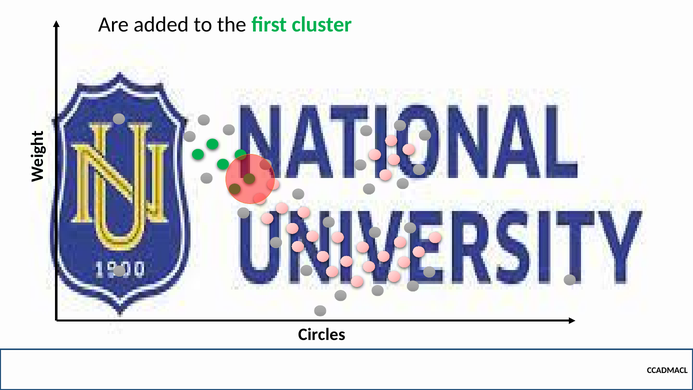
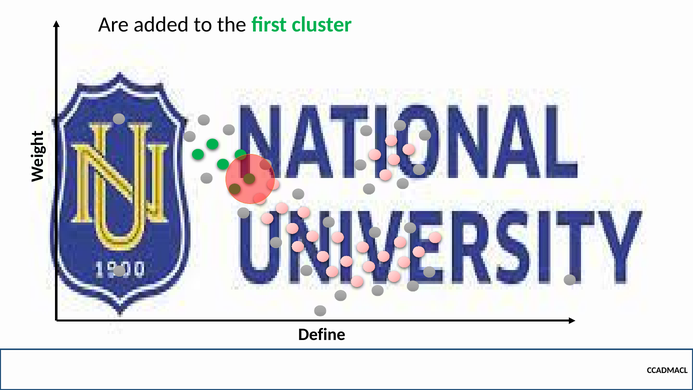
Circles: Circles -> Define (322, 334)
